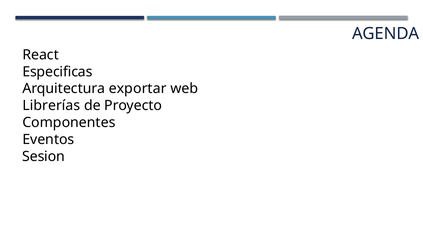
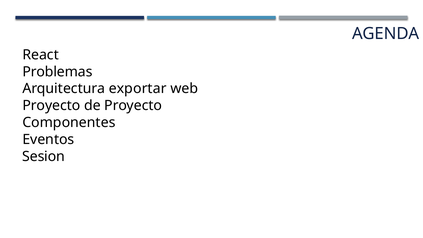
Especificas: Especificas -> Problemas (57, 72)
Librerías: Librerías -> Proyecto (51, 106)
